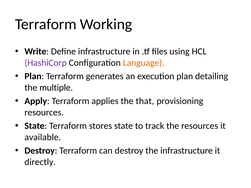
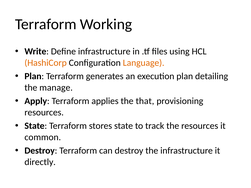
HashiCorp colour: purple -> orange (46, 63)
multiple: multiple -> manage (56, 88)
available: available -> common (43, 137)
